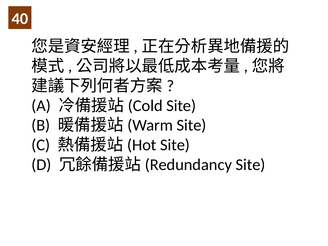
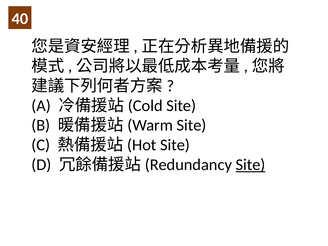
Site underline: none -> present (251, 165)
